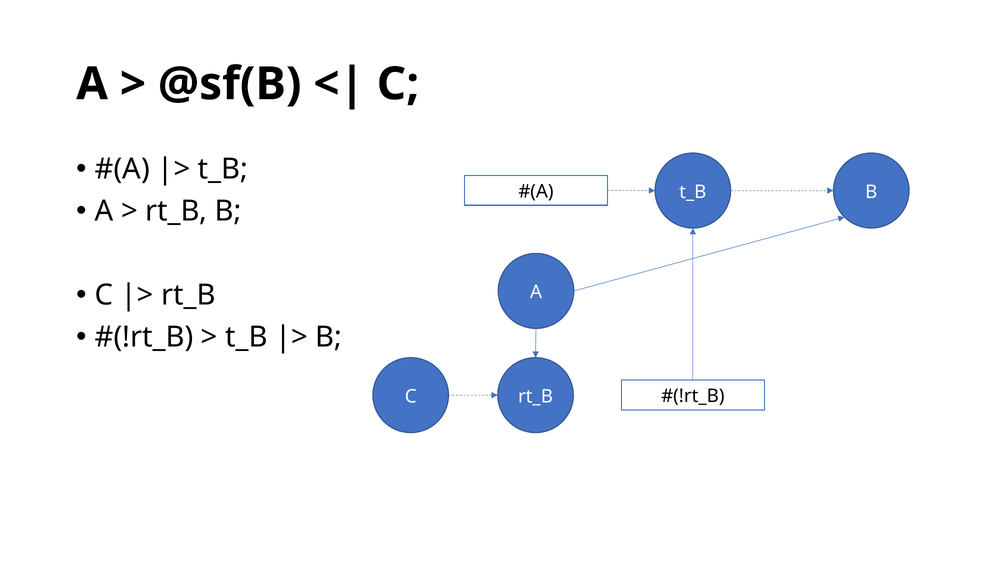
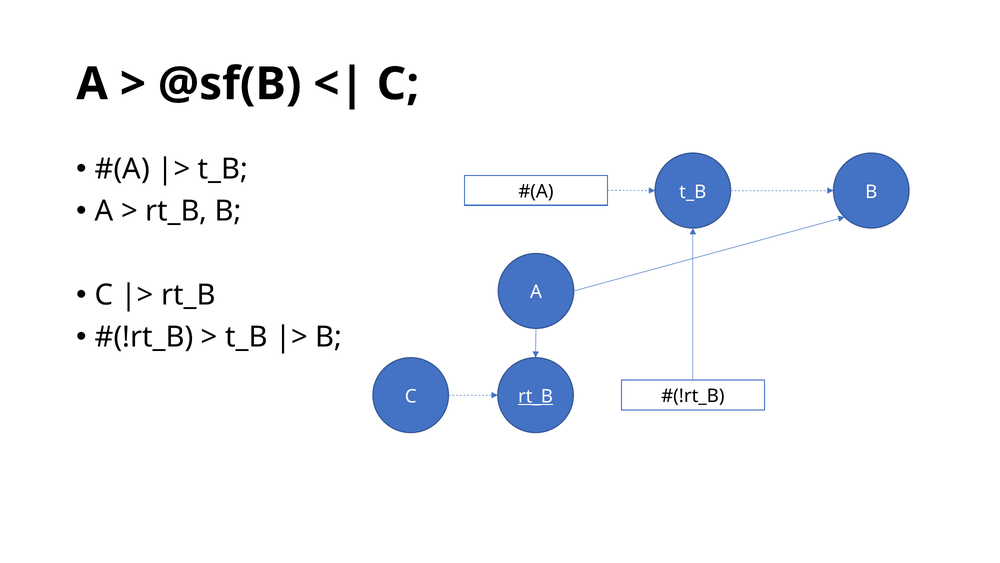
rt_B underline: none -> present (535, 396)
